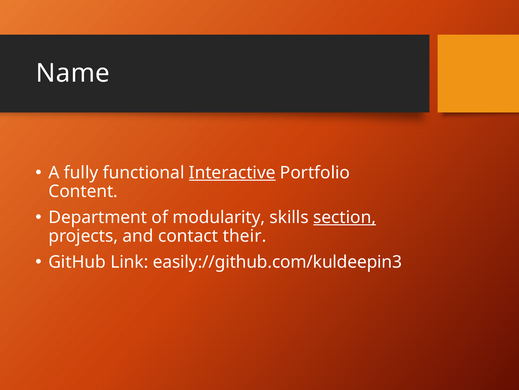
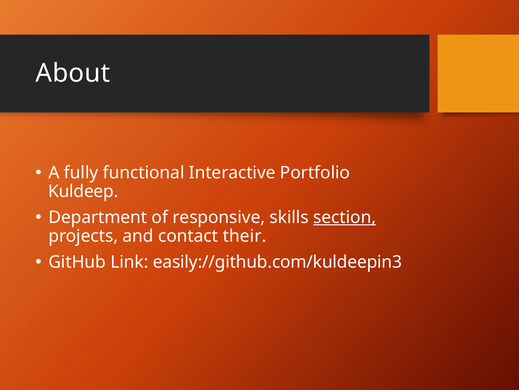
Name: Name -> About (73, 73)
Interactive underline: present -> none (232, 172)
Content: Content -> Kuldeep (83, 191)
modularity: modularity -> responsive (219, 217)
